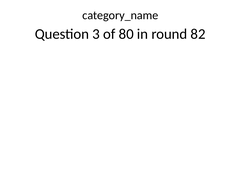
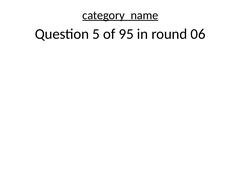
category_name underline: none -> present (120, 15)
3: 3 -> 5 (96, 34)
80: 80 -> 95 (126, 34)
82: 82 -> 06 (198, 34)
